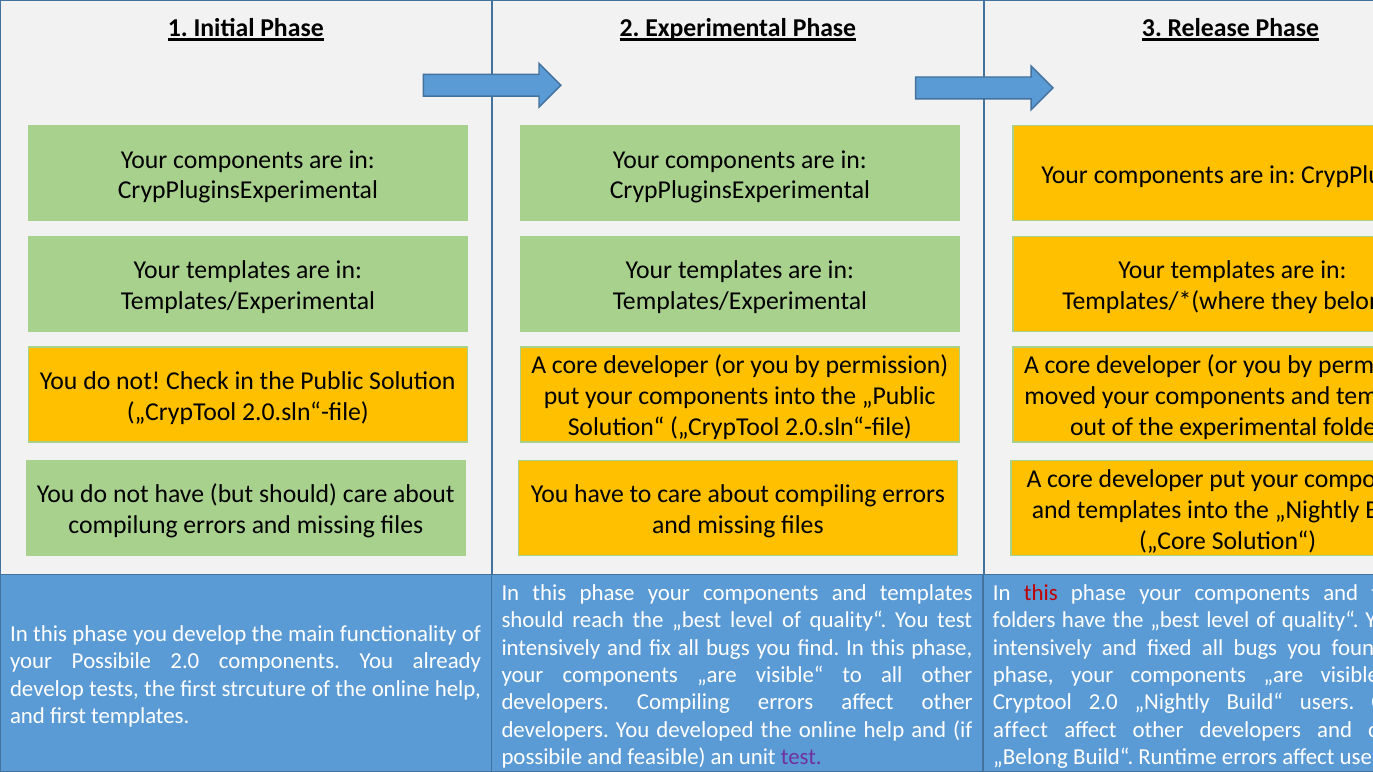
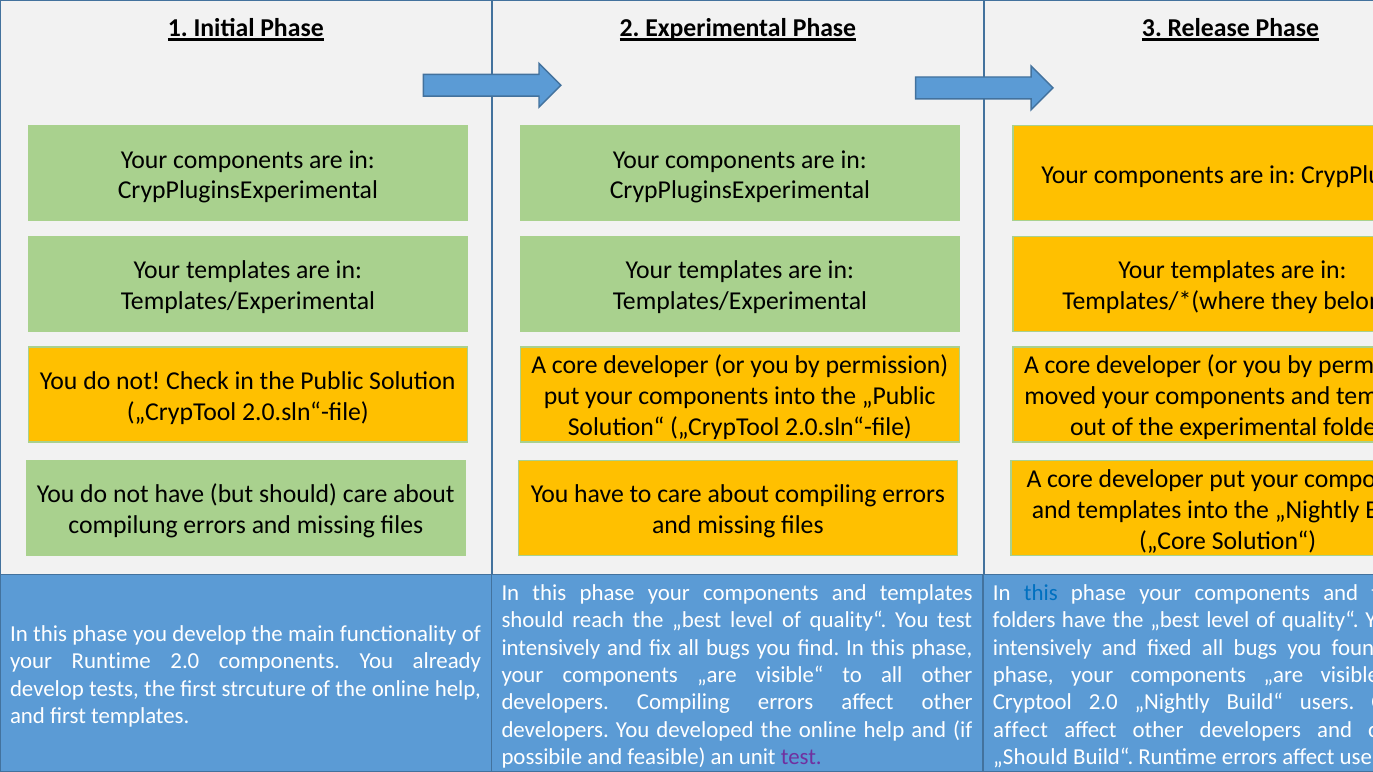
this colour: red -> blue (1041, 593)
your Possibile: Possibile -> Runtime (111, 661)
„Belong: „Belong -> „Should (1030, 758)
